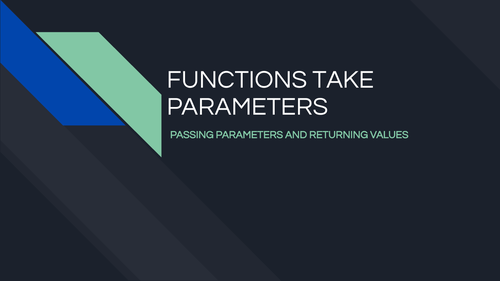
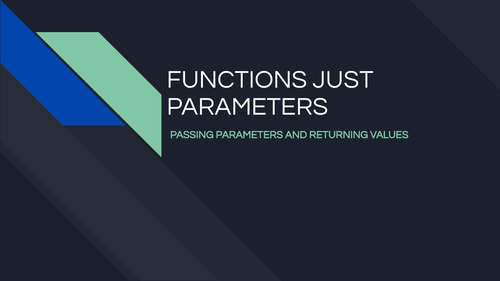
TAKE: TAKE -> JUST (343, 80)
